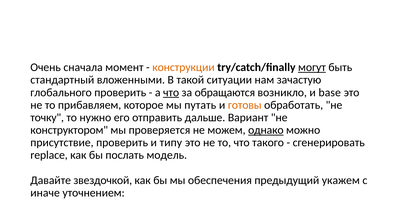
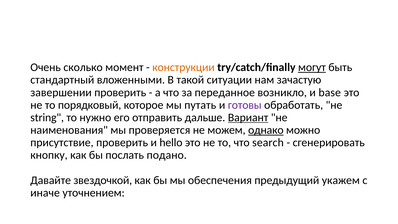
сначала: сначала -> сколько (83, 67)
глобального: глобального -> завершении (61, 92)
что underline: present -> none (171, 92)
обращаются: обращаются -> переданное (225, 92)
прибавляем: прибавляем -> порядковый (90, 105)
готовы colour: orange -> purple (245, 105)
точку: точку -> string (47, 117)
Вариант underline: none -> present (248, 117)
конструктором: конструктором -> наименования (69, 130)
типу: типу -> hello (171, 143)
такого: такого -> search (268, 143)
replace: replace -> кнопку (49, 155)
модель: модель -> подано (167, 155)
